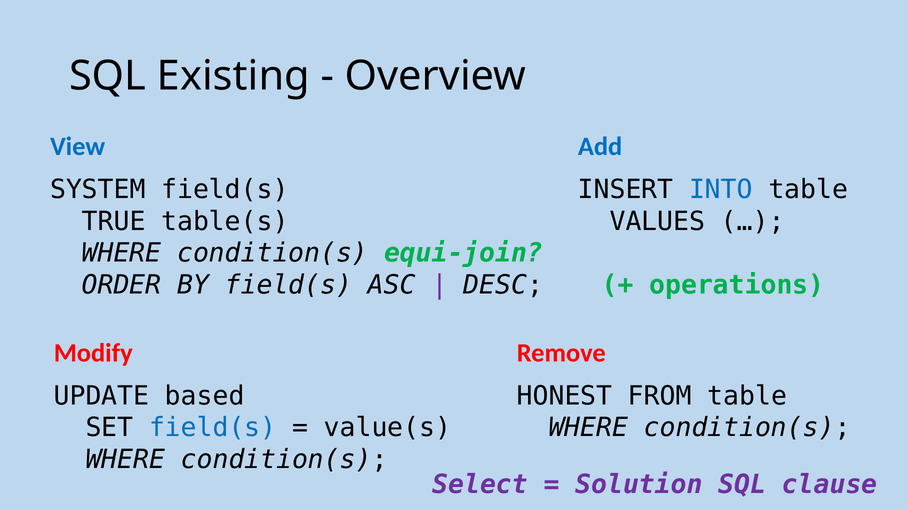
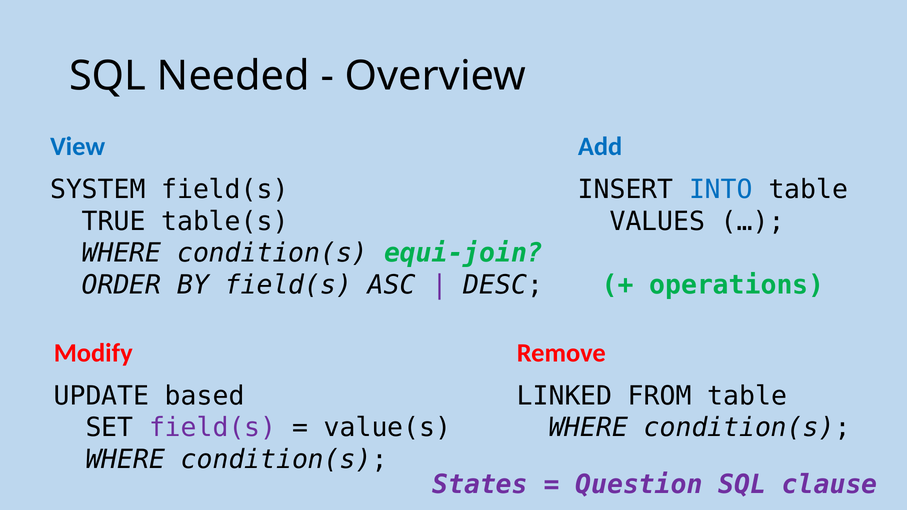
Existing: Existing -> Needed (233, 76)
HONEST: HONEST -> LINKED (565, 396)
field(s colour: blue -> purple (213, 428)
Select: Select -> States (480, 485)
Solution: Solution -> Question (639, 485)
